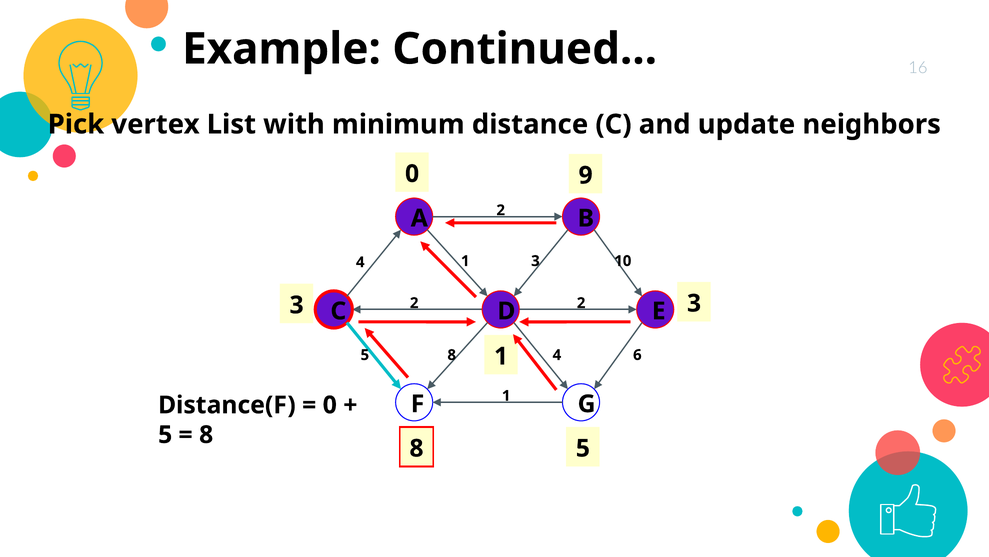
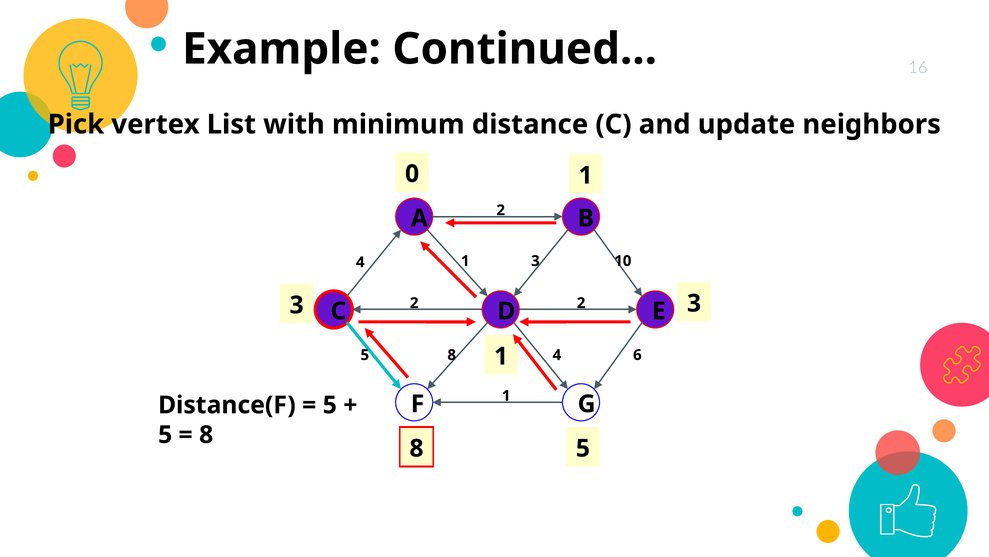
0 9: 9 -> 1 (586, 175)
0: 0 -> 5 (330, 405)
